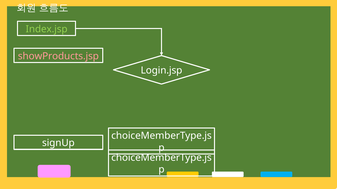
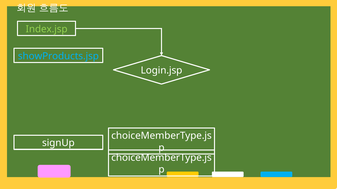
showProducts.jsp colour: pink -> light blue (58, 56)
